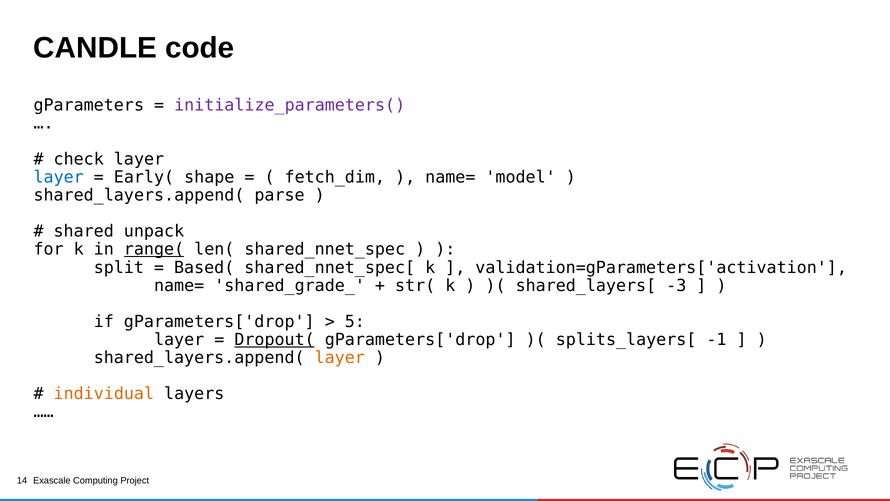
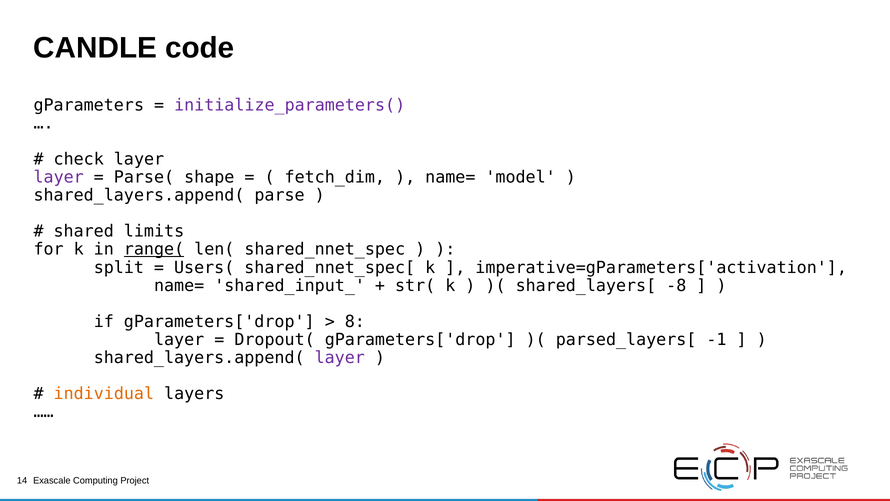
layer colour: blue -> purple (59, 177)
Early(: Early( -> Parse( (144, 177)
unpack: unpack -> limits (154, 231)
Based(: Based( -> Users( (204, 267)
validation=gParameters['activation: validation=gParameters['activation -> imperative=gParameters['activation (661, 267)
shared_grade_: shared_grade_ -> shared_input_ (290, 285)
-3: -3 -> -8 (676, 285)
5: 5 -> 8 (355, 321)
Dropout( underline: present -> none (275, 339)
splits_layers[: splits_layers[ -> parsed_layers[ (626, 339)
layer colour: orange -> purple (340, 358)
